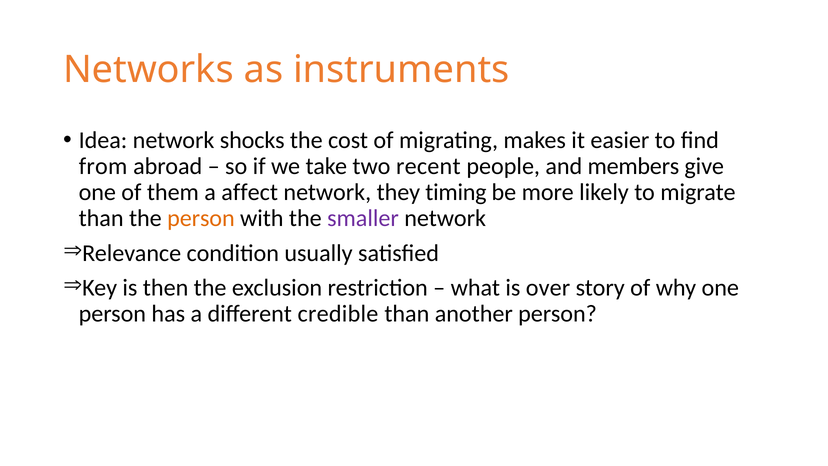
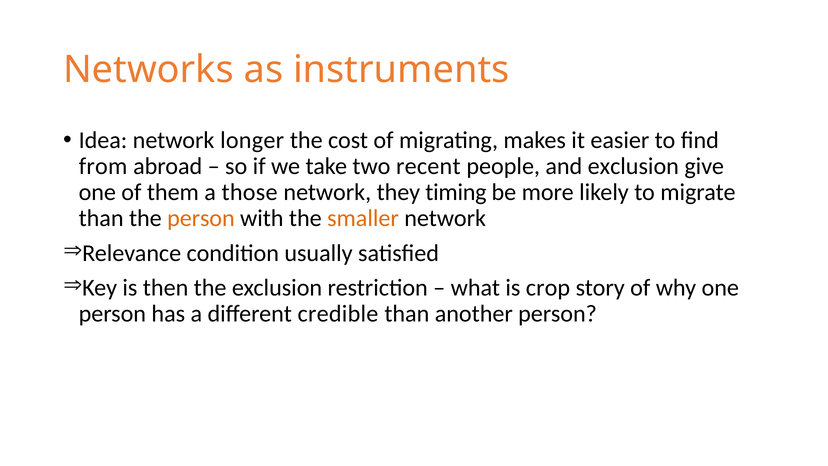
shocks: shocks -> longer (252, 140)
and members: members -> exclusion (633, 166)
affect: affect -> those (250, 192)
smaller colour: purple -> orange (363, 218)
over: over -> crop (548, 288)
